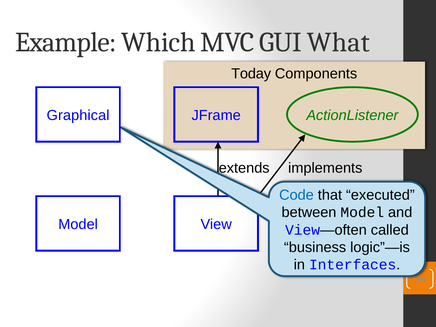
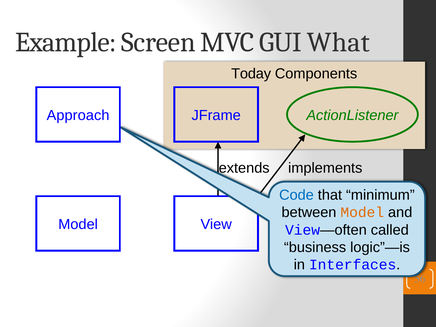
Which: Which -> Screen (158, 42)
Graphical: Graphical -> Approach (78, 115)
executed: executed -> minimum (380, 195)
Model colour: black -> orange (362, 212)
